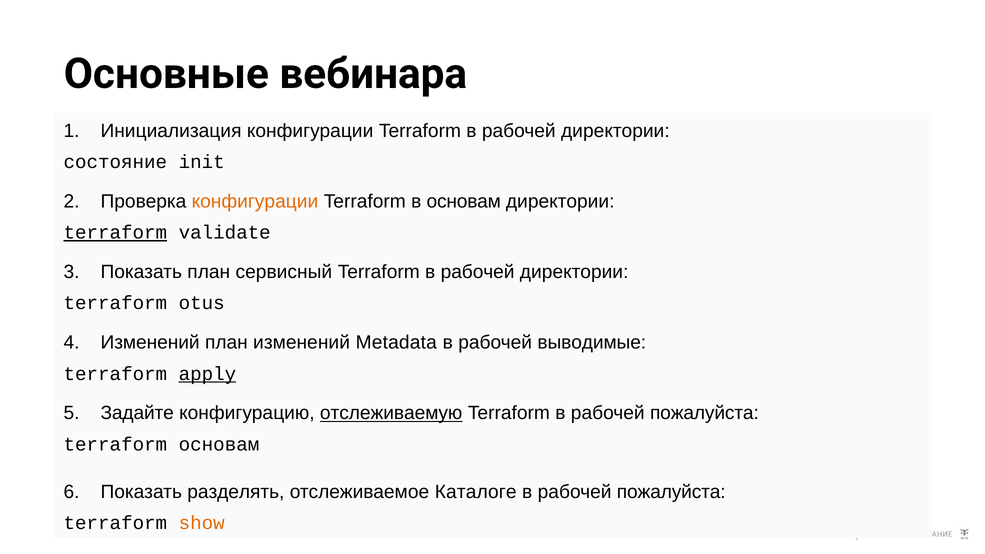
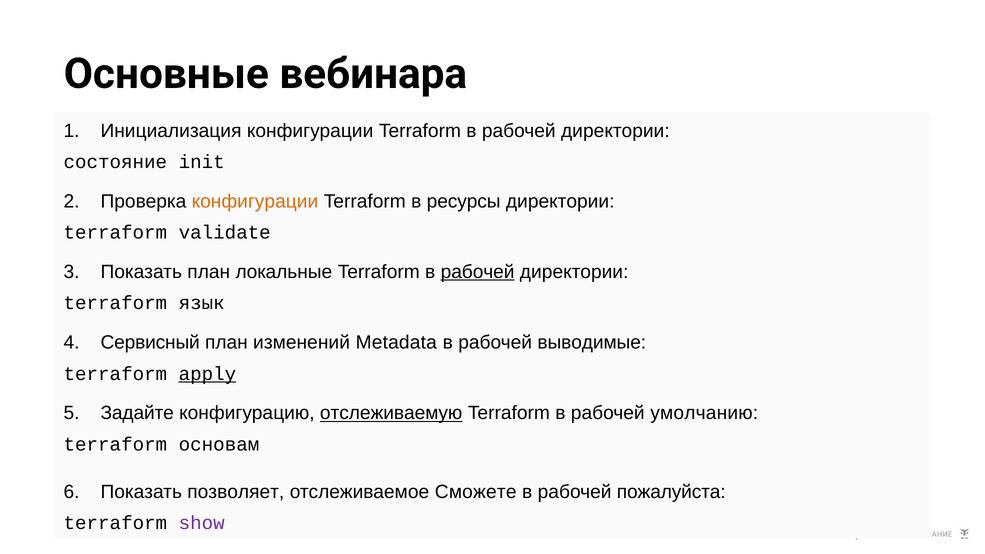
в основам: основам -> ресурсы (464, 201)
terraform underline: present -> none (115, 233)
сервисный: сервисный -> локальные (284, 272)
рабочей underline: none -> present (478, 272)
otus: otus -> язык (202, 303)
Изменений: Изменений -> Сервисный (150, 343)
Terraform в рабочей пожалуйста: пожалуйста -> умолчанию (704, 413)
разделять: разделять -> позволяет (236, 492)
Каталоге: Каталоге -> Сможете (476, 492)
show colour: orange -> purple (202, 523)
